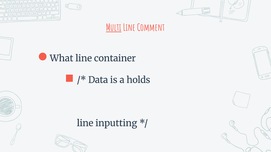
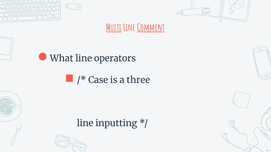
Comment underline: none -> present (151, 28)
container: container -> operators (115, 59)
Data: Data -> Case (98, 80)
holds: holds -> three (138, 80)
